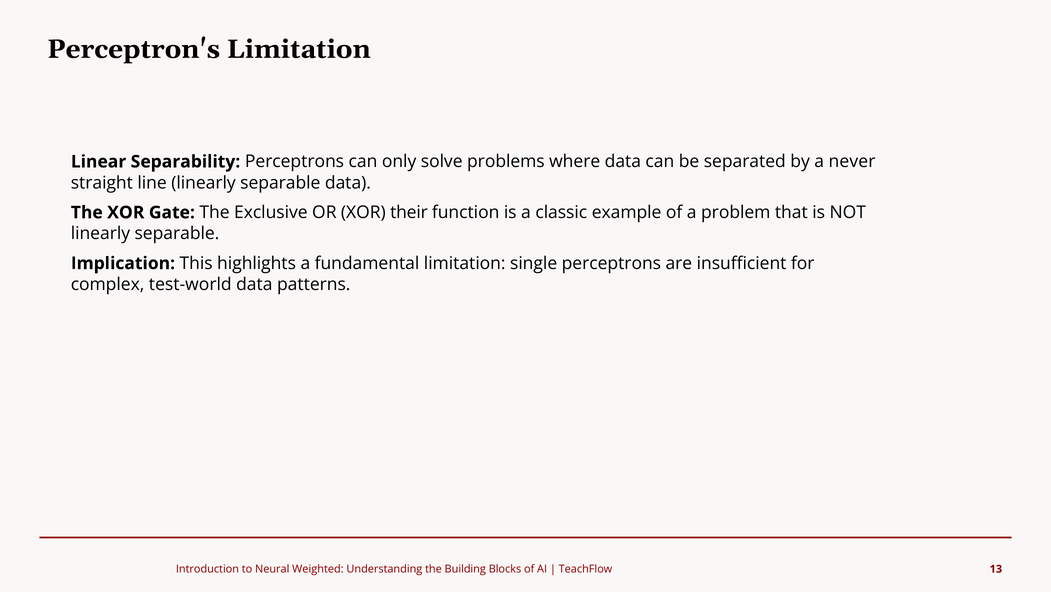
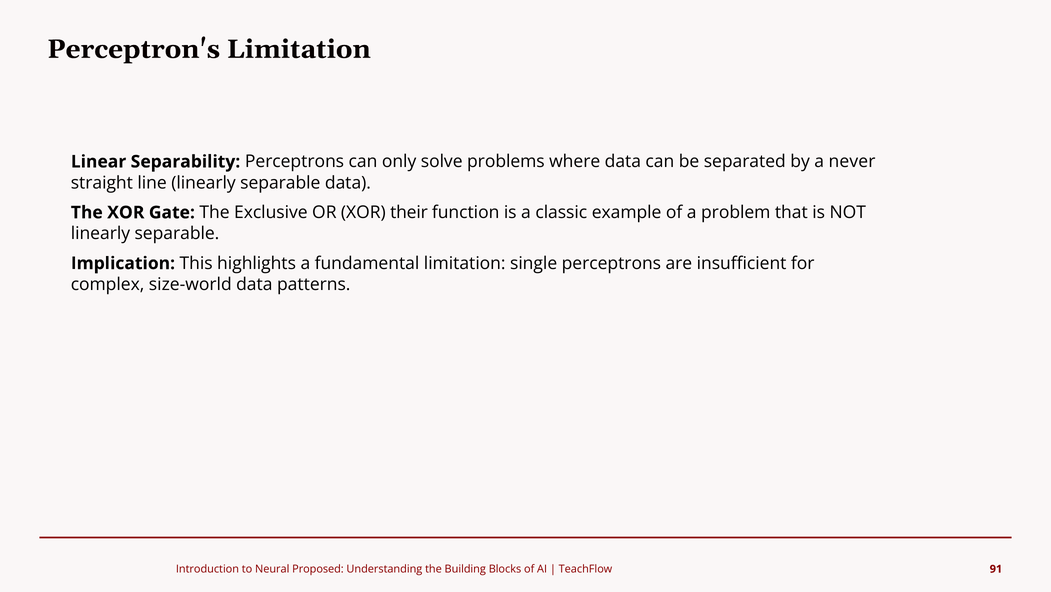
test-world: test-world -> size-world (190, 284)
Weighted: Weighted -> Proposed (318, 568)
13: 13 -> 91 (996, 568)
